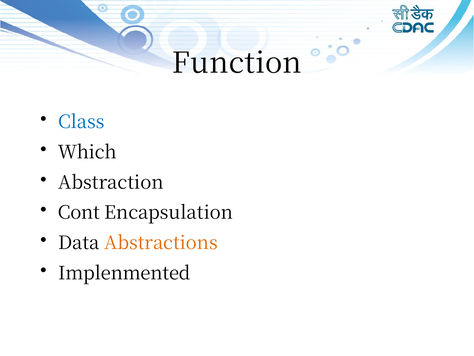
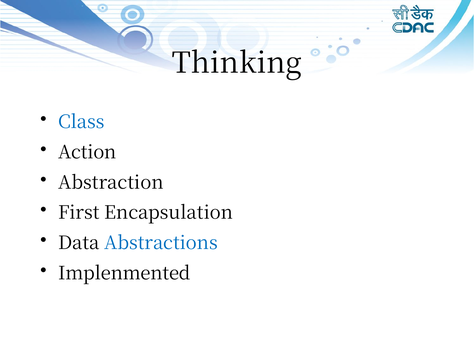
Function: Function -> Thinking (237, 63)
Which: Which -> Action (87, 152)
Cont: Cont -> First (79, 213)
Abstractions colour: orange -> blue (161, 243)
